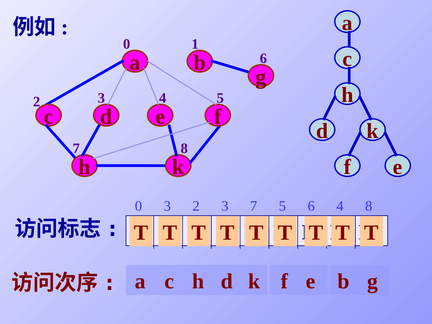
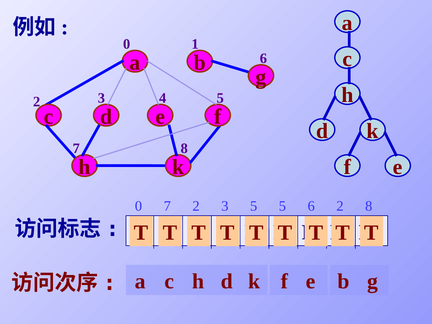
0 3: 3 -> 7 (167, 206)
3 7: 7 -> 5 (254, 206)
6 4: 4 -> 2 (340, 206)
